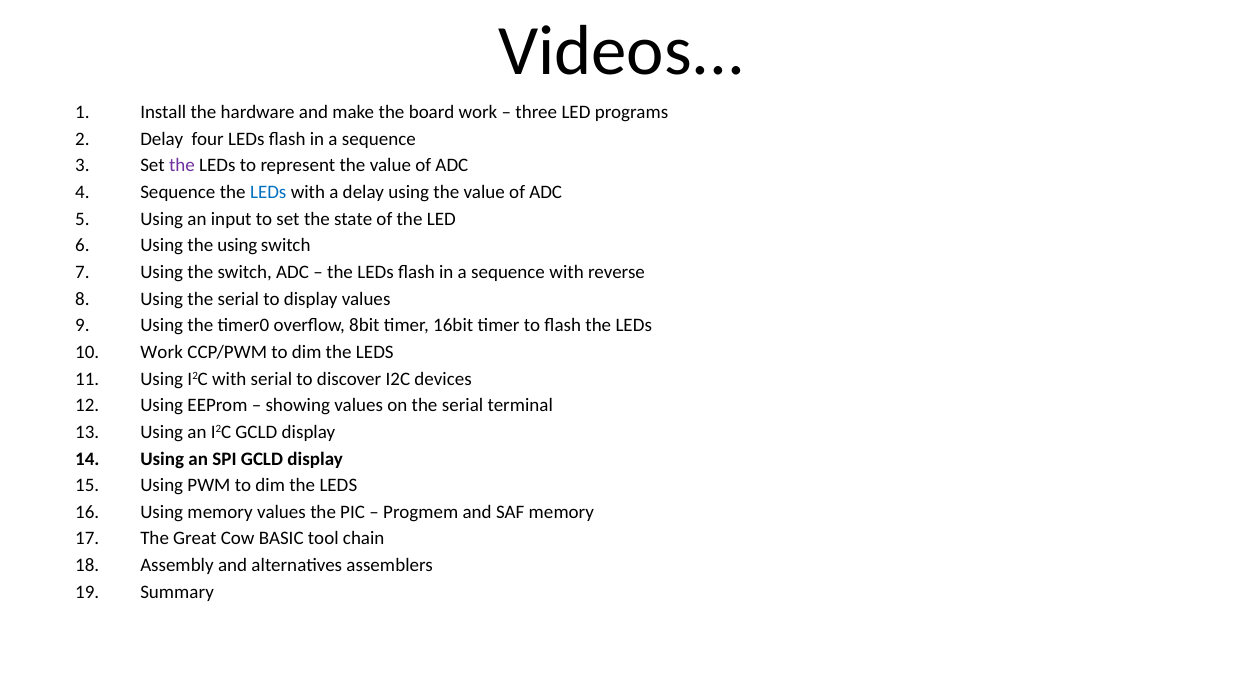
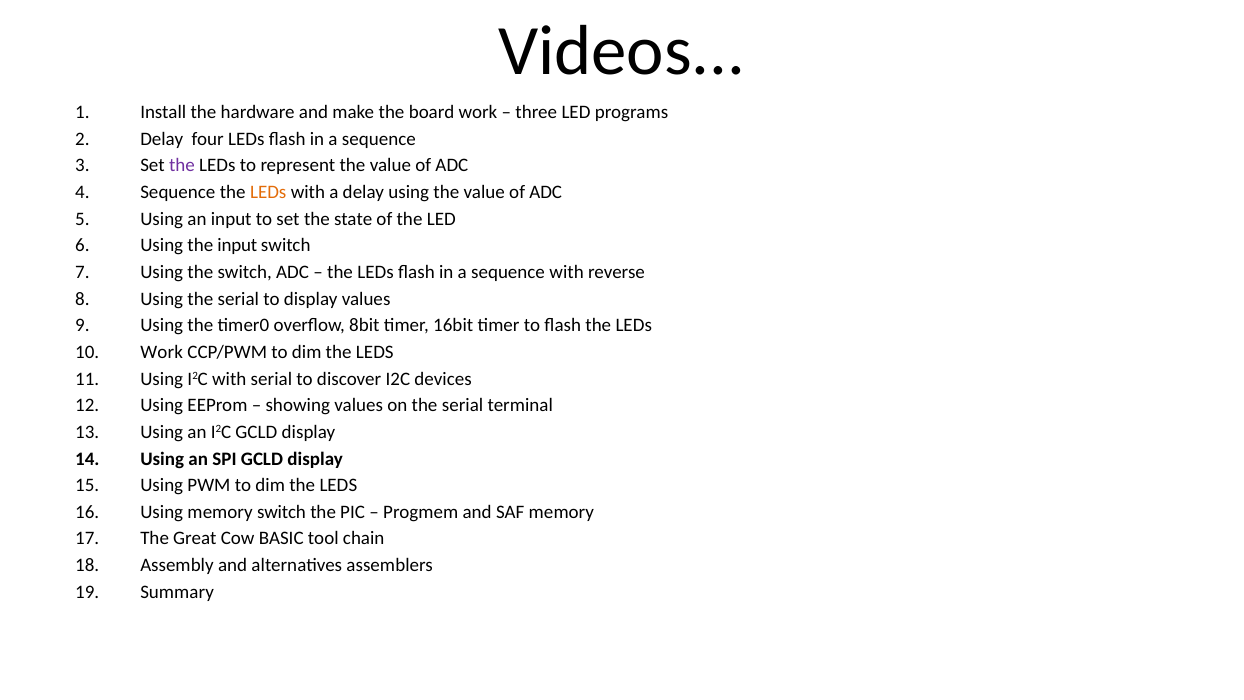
LEDs colour: blue -> orange (268, 192)
the using: using -> input (237, 245)
memory values: values -> switch (281, 512)
